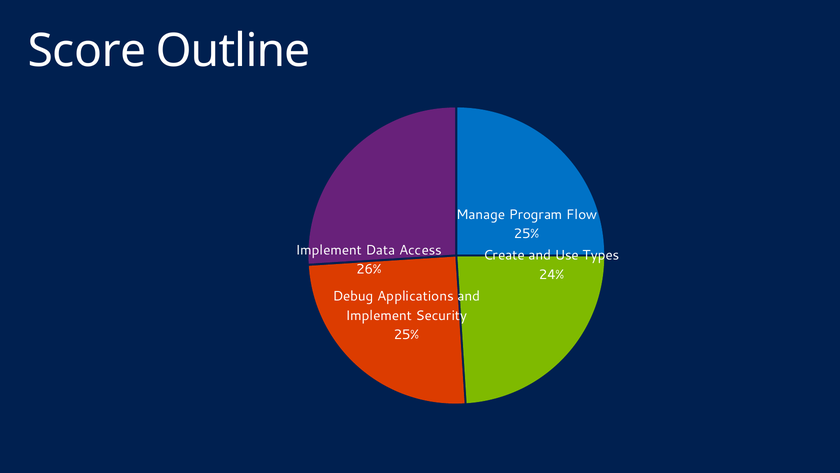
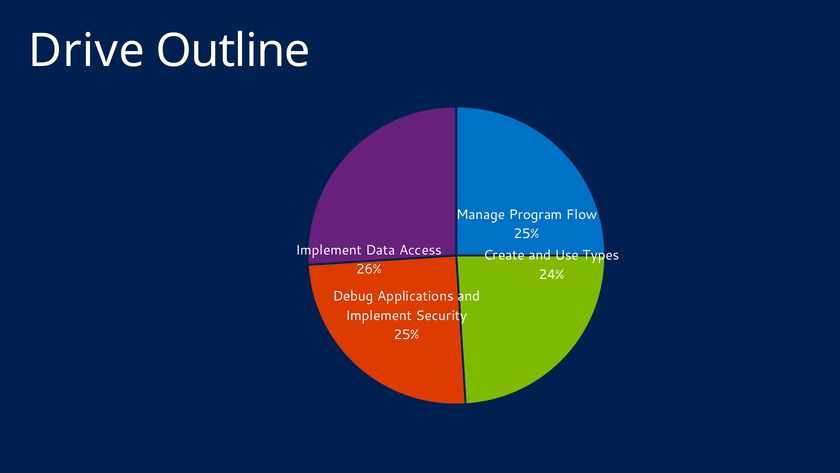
Score: Score -> Drive (87, 51)
